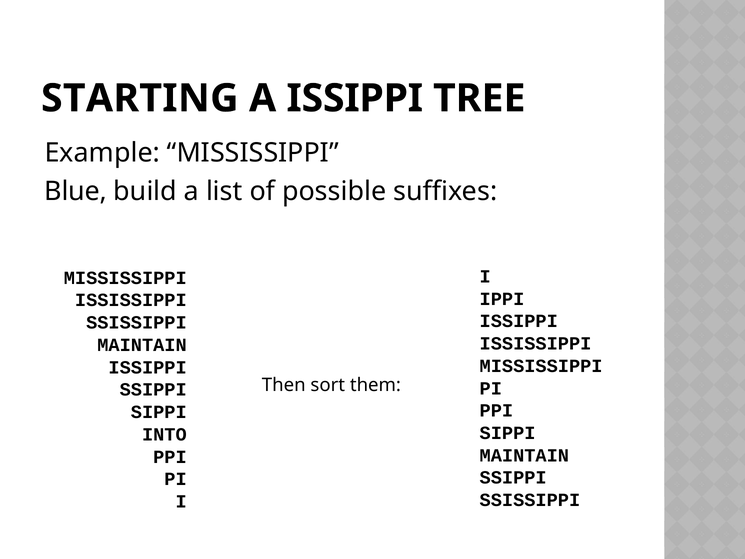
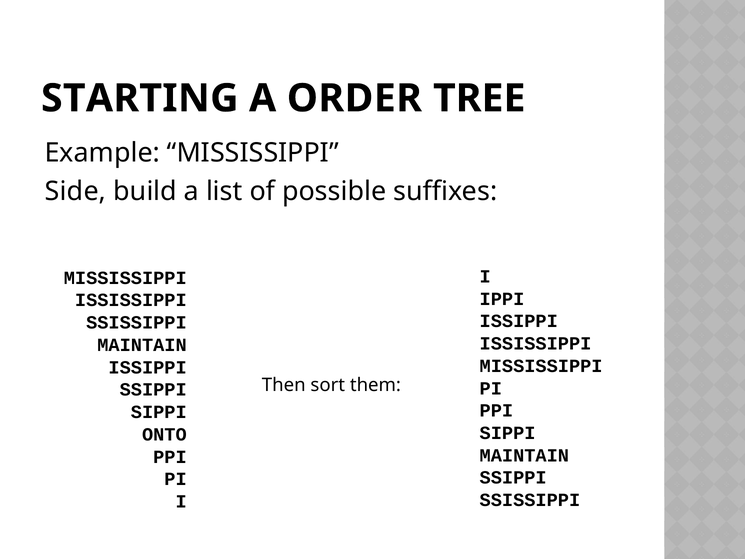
A ISSIPPI: ISSIPPI -> ORDER (354, 98)
Blue: Blue -> Side (75, 191)
INTO: INTO -> ONTO (164, 434)
